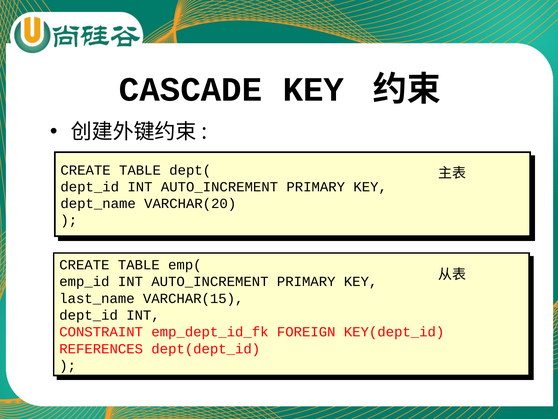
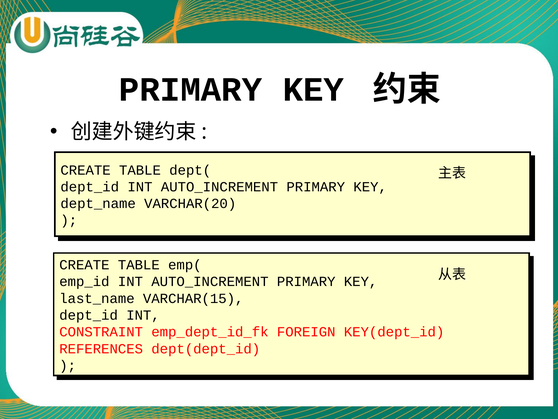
CASCADE: CASCADE -> PRIMARY (191, 89)
